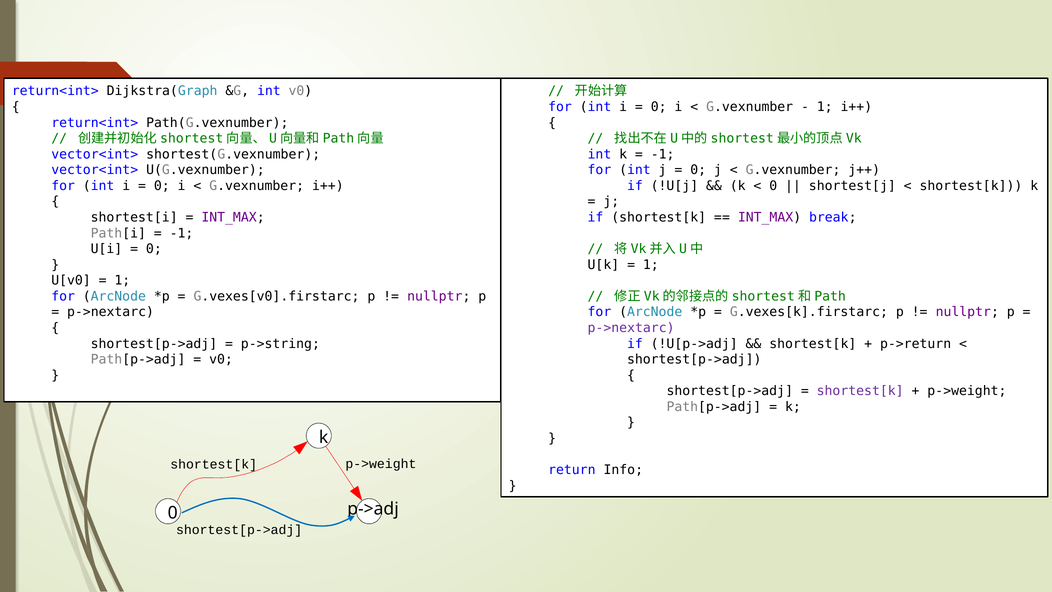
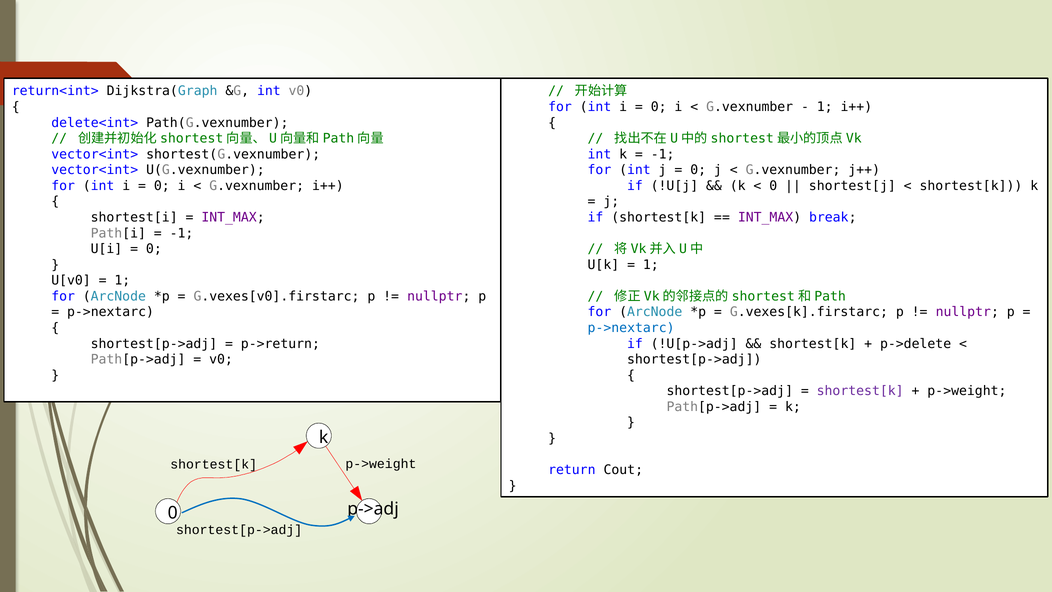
return<int>: return<int> -> delete<int> (95, 123)
p->nextarc colour: purple -> blue (631, 328)
p->string: p->string -> p->return (280, 344)
p->return: p->return -> p->delete (916, 344)
Info: Info -> Cout (623, 470)
